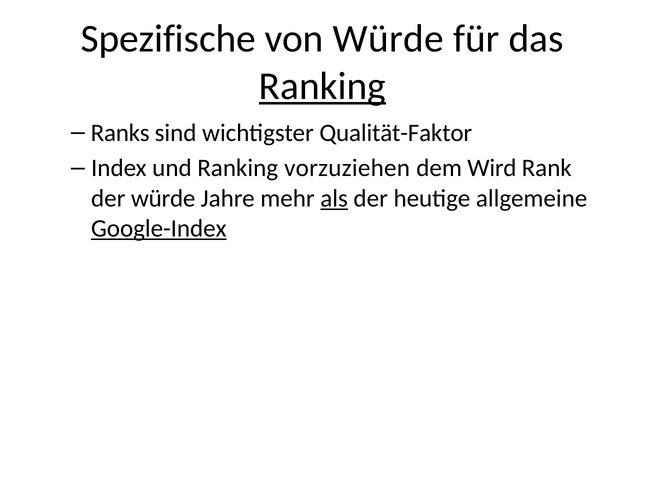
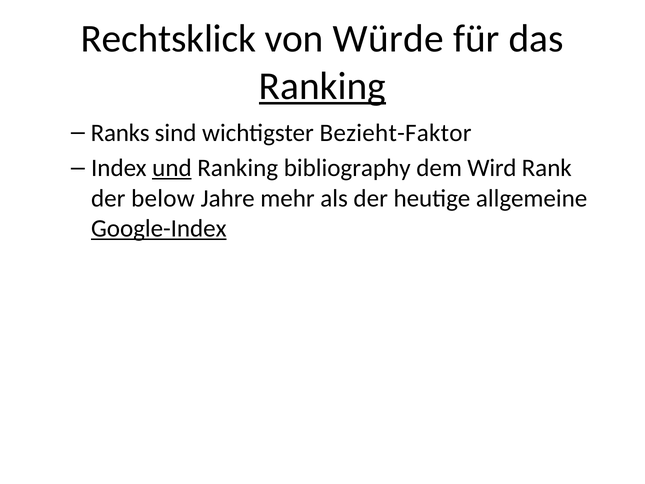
Spezifische: Spezifische -> Rechtsklick (168, 39)
Qualität-Faktor: Qualität-Faktor -> Bezieht-Faktor (396, 133)
und underline: none -> present (172, 168)
vorzuziehen: vorzuziehen -> bibliography (347, 168)
der würde: würde -> below (163, 198)
als underline: present -> none (334, 198)
